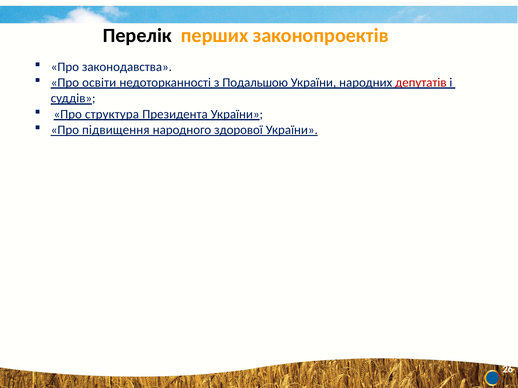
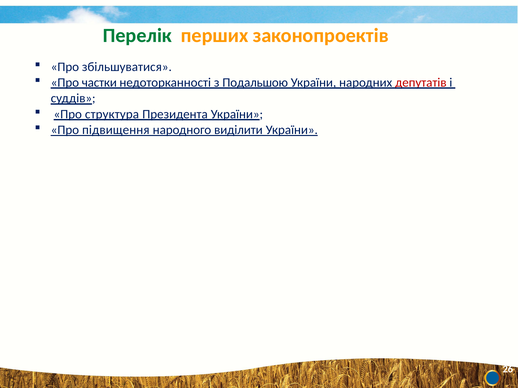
Перелік colour: black -> green (137, 36)
законодавства: законодавства -> збільшуватися (127, 67)
освіти: освіти -> частки (99, 83)
здорової: здорової -> виділити (238, 130)
